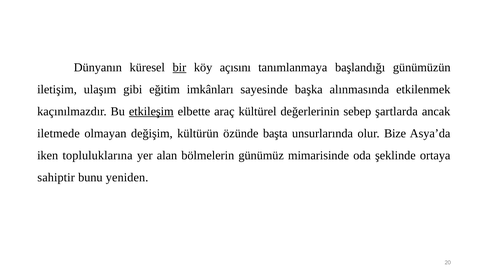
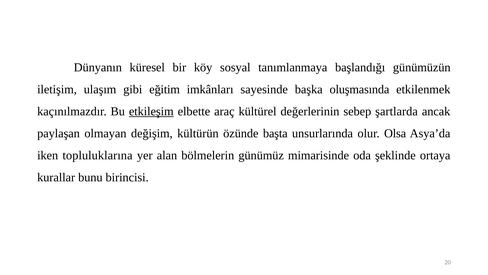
bir underline: present -> none (179, 67)
açısını: açısını -> sosyal (235, 67)
alınmasında: alınmasında -> oluşmasında (359, 89)
iletmede: iletmede -> paylaşan (59, 133)
Bize: Bize -> Olsa (395, 133)
sahiptir: sahiptir -> kurallar (56, 177)
yeniden: yeniden -> birincisi (127, 177)
